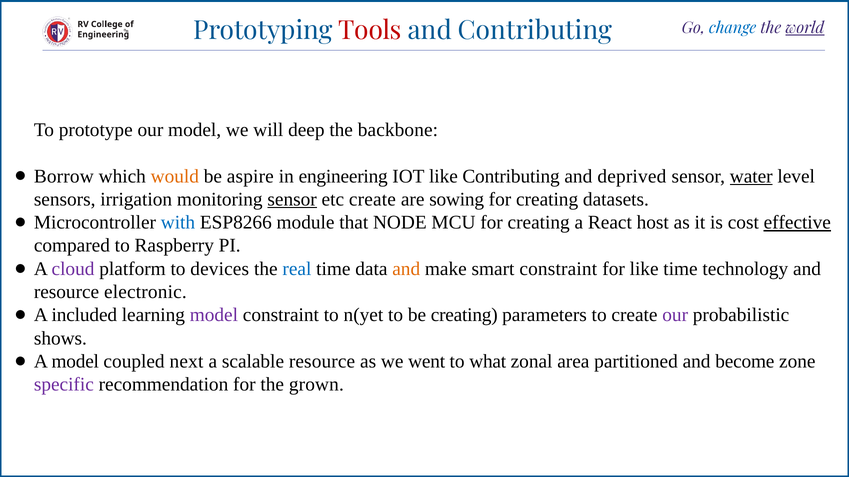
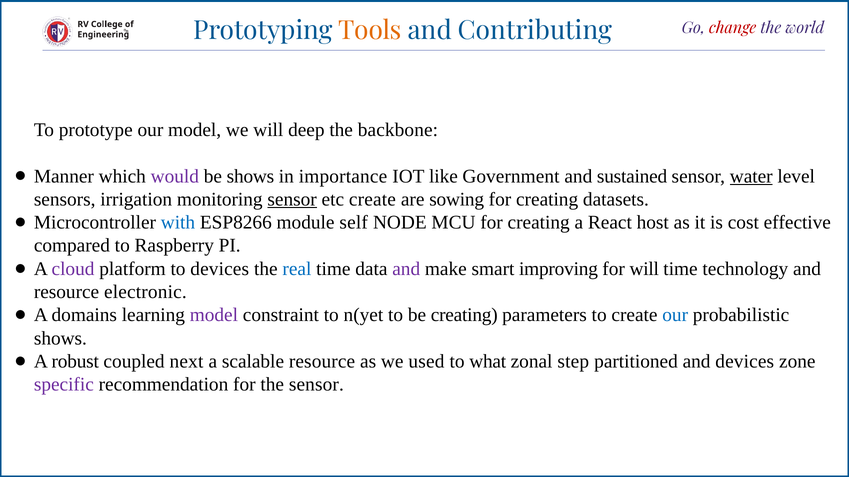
Tools colour: red -> orange (370, 31)
change colour: blue -> red (733, 28)
world underline: present -> none (805, 28)
Borrow: Borrow -> Manner (64, 176)
would colour: orange -> purple (175, 176)
be aspire: aspire -> shows (250, 176)
in engineering: engineering -> importance (343, 176)
like Contributing: Contributing -> Government (511, 176)
deprived: deprived -> sustained (632, 176)
that: that -> self (354, 223)
effective underline: present -> none (797, 223)
and colour: orange -> purple (406, 269)
smart constraint: constraint -> improving (558, 269)
for like: like -> will (644, 269)
included: included -> domains (84, 315)
our colour: purple -> blue (675, 315)
A model: model -> robust (75, 362)
went: went -> used (426, 362)
area: area -> step (573, 362)
and become: become -> devices (745, 362)
the grown: grown -> sensor (316, 385)
